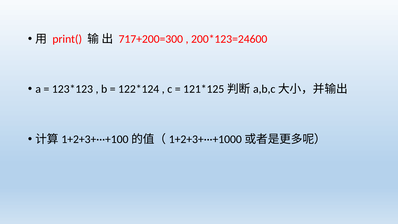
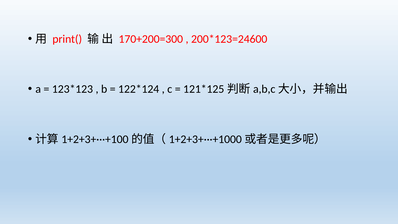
717+200=300: 717+200=300 -> 170+200=300 (151, 39)
